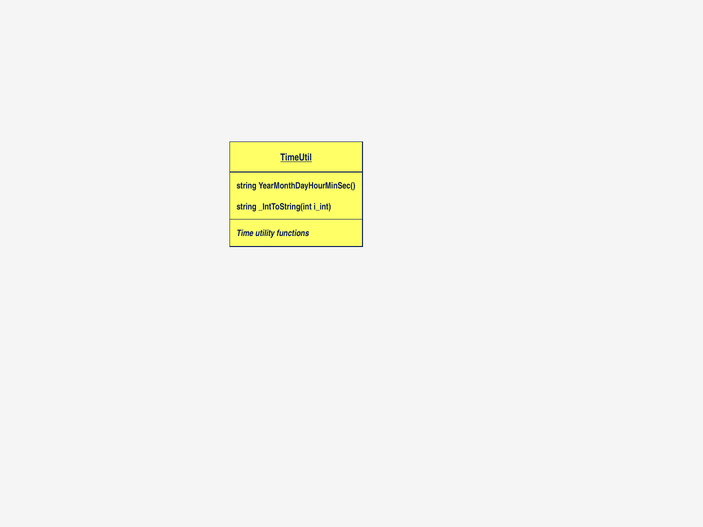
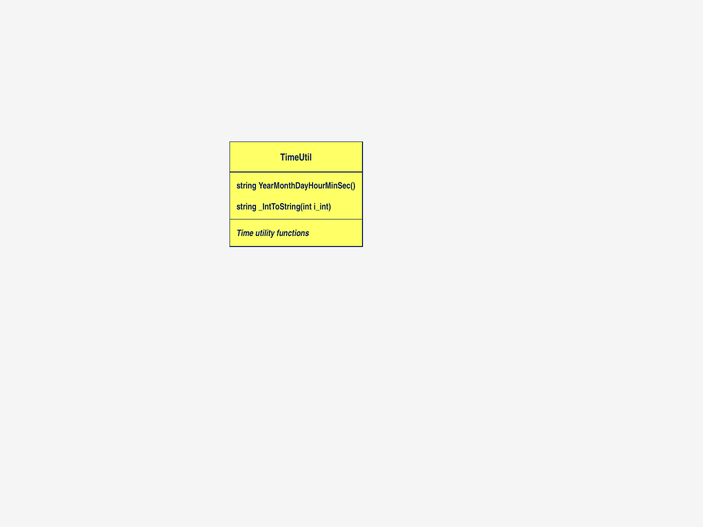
TimeUtil underline: present -> none (296, 158)
